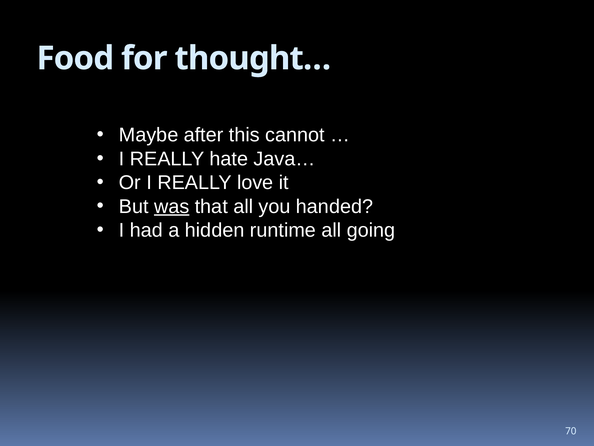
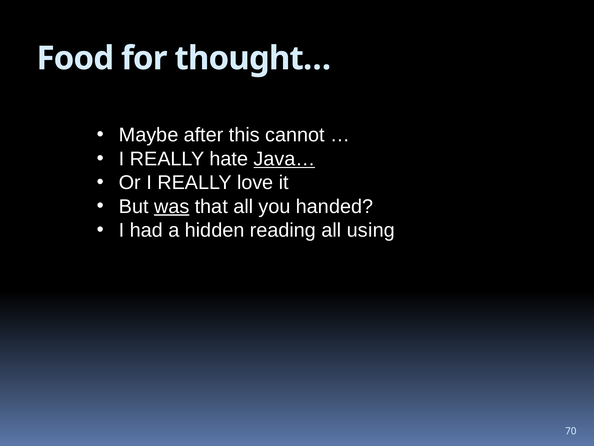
Java… underline: none -> present (284, 159)
runtime: runtime -> reading (283, 230)
going: going -> using (371, 230)
